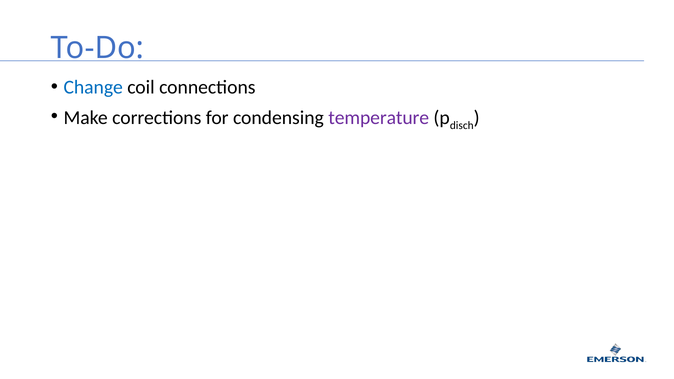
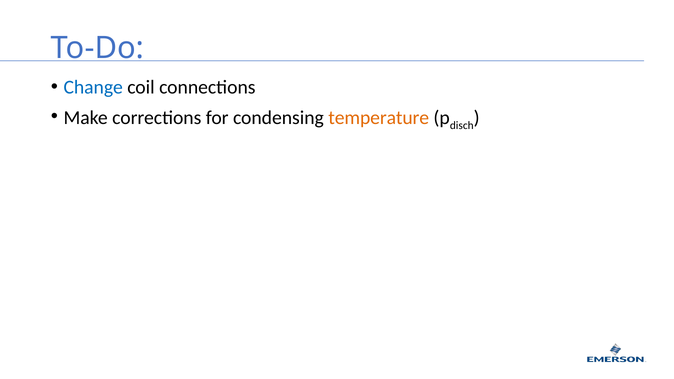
temperature colour: purple -> orange (379, 118)
